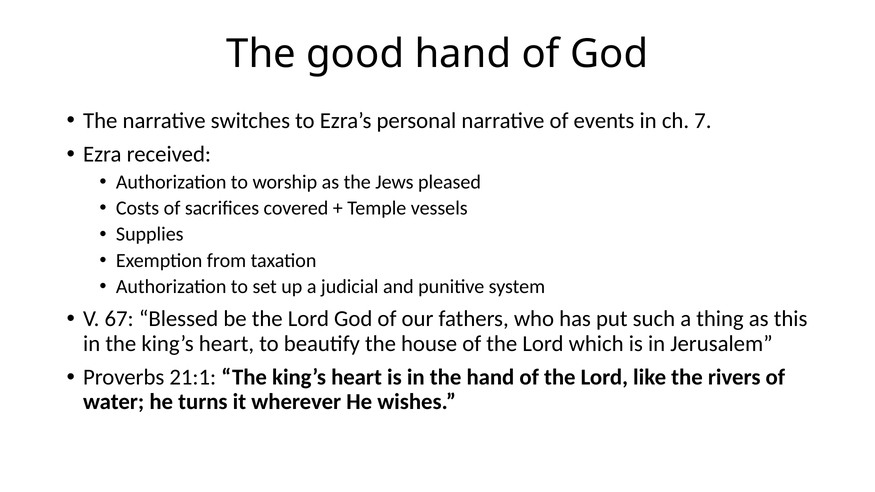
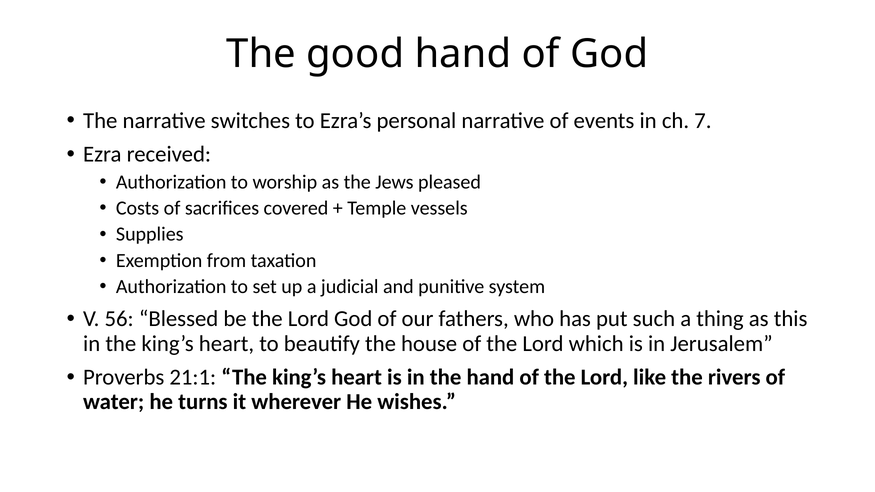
67: 67 -> 56 (119, 319)
